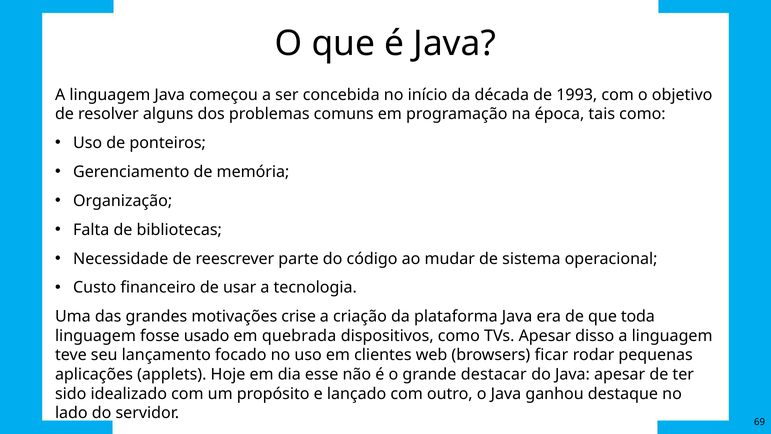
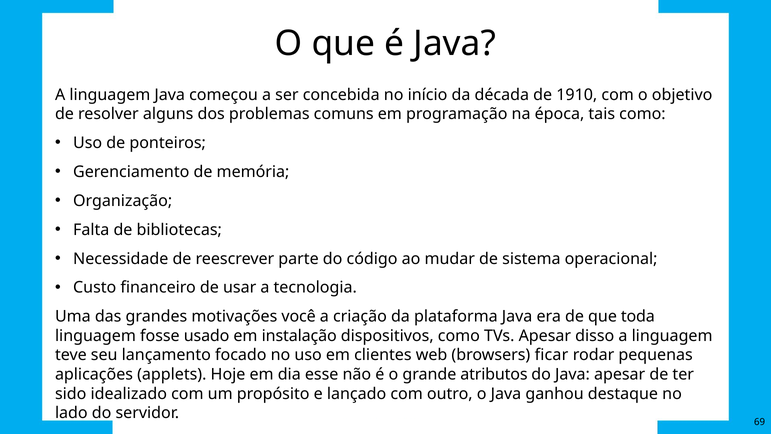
1993: 1993 -> 1910 (577, 95)
crise: crise -> você (299, 316)
quebrada: quebrada -> instalação (299, 336)
destacar: destacar -> atributos (494, 374)
